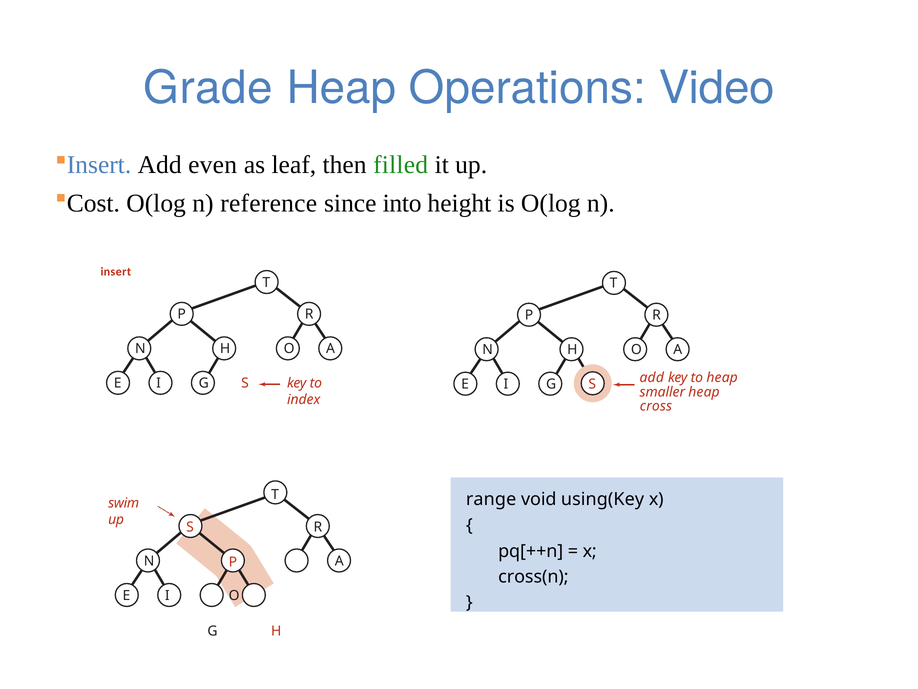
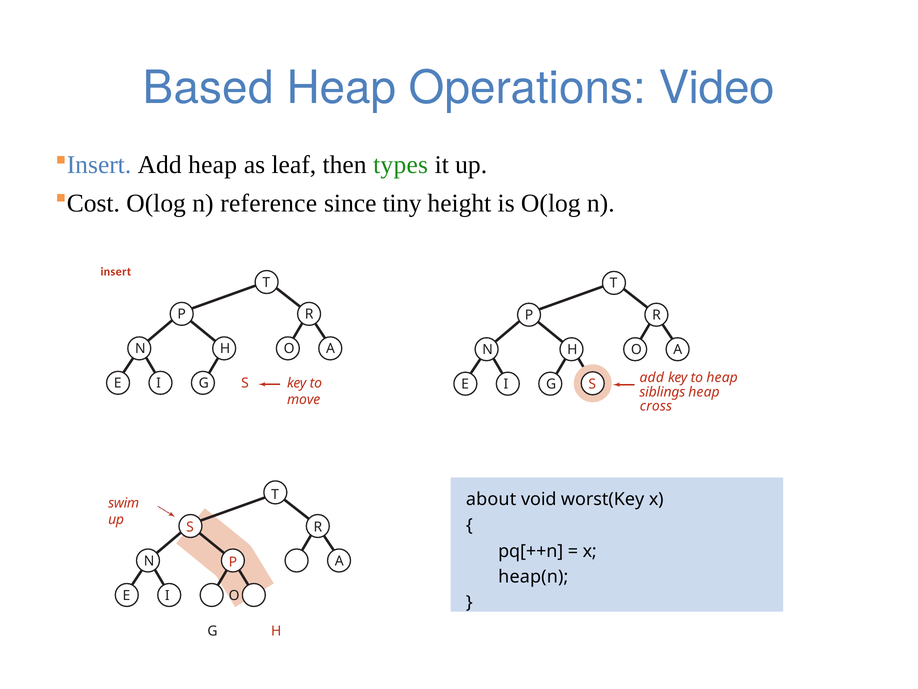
Grade: Grade -> Based (208, 88)
Add even: even -> heap (213, 165)
filled: filled -> types (401, 165)
into: into -> tiny (402, 203)
smaller: smaller -> siblings (662, 392)
index: index -> move (304, 399)
range: range -> about (491, 499)
using(Key: using(Key -> worst(Key (603, 499)
cross(n: cross(n -> heap(n (533, 577)
